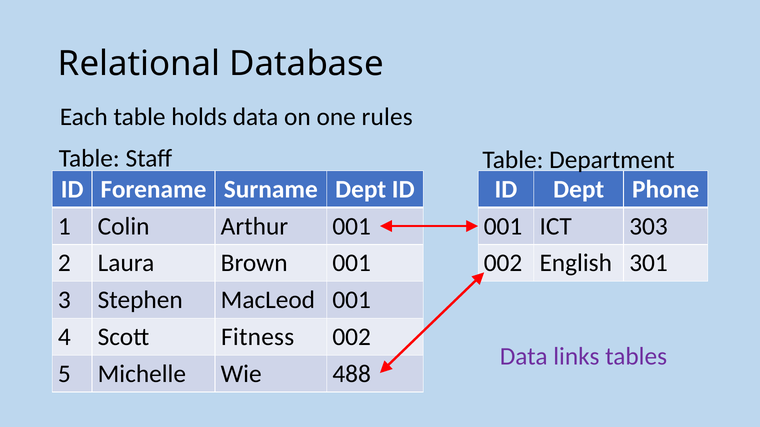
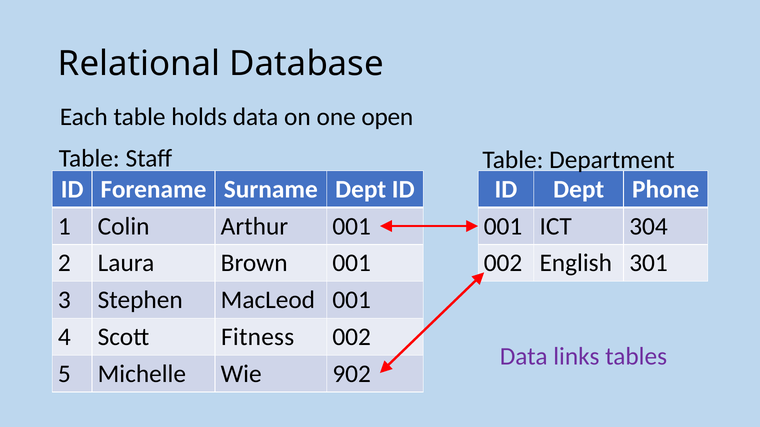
rules: rules -> open (387, 117)
303: 303 -> 304 (649, 226)
488: 488 -> 902 (352, 374)
